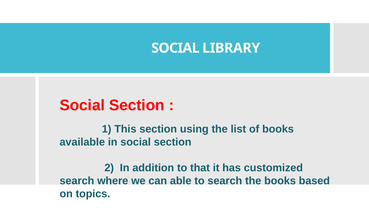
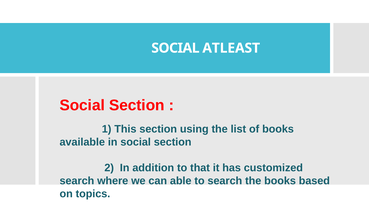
LIBRARY: LIBRARY -> ATLEAST (231, 48)
